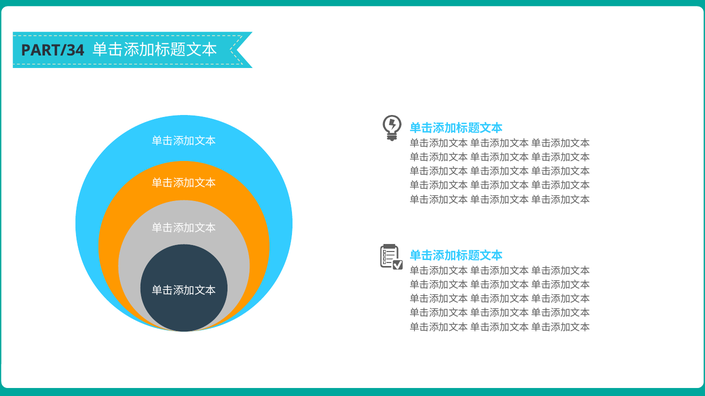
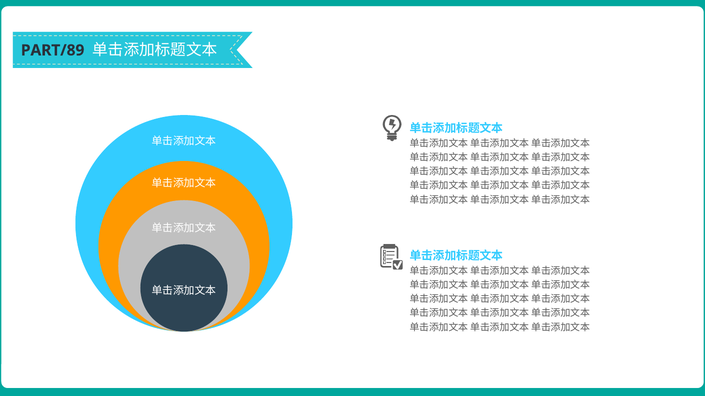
PART/34: PART/34 -> PART/89 (53, 50)
